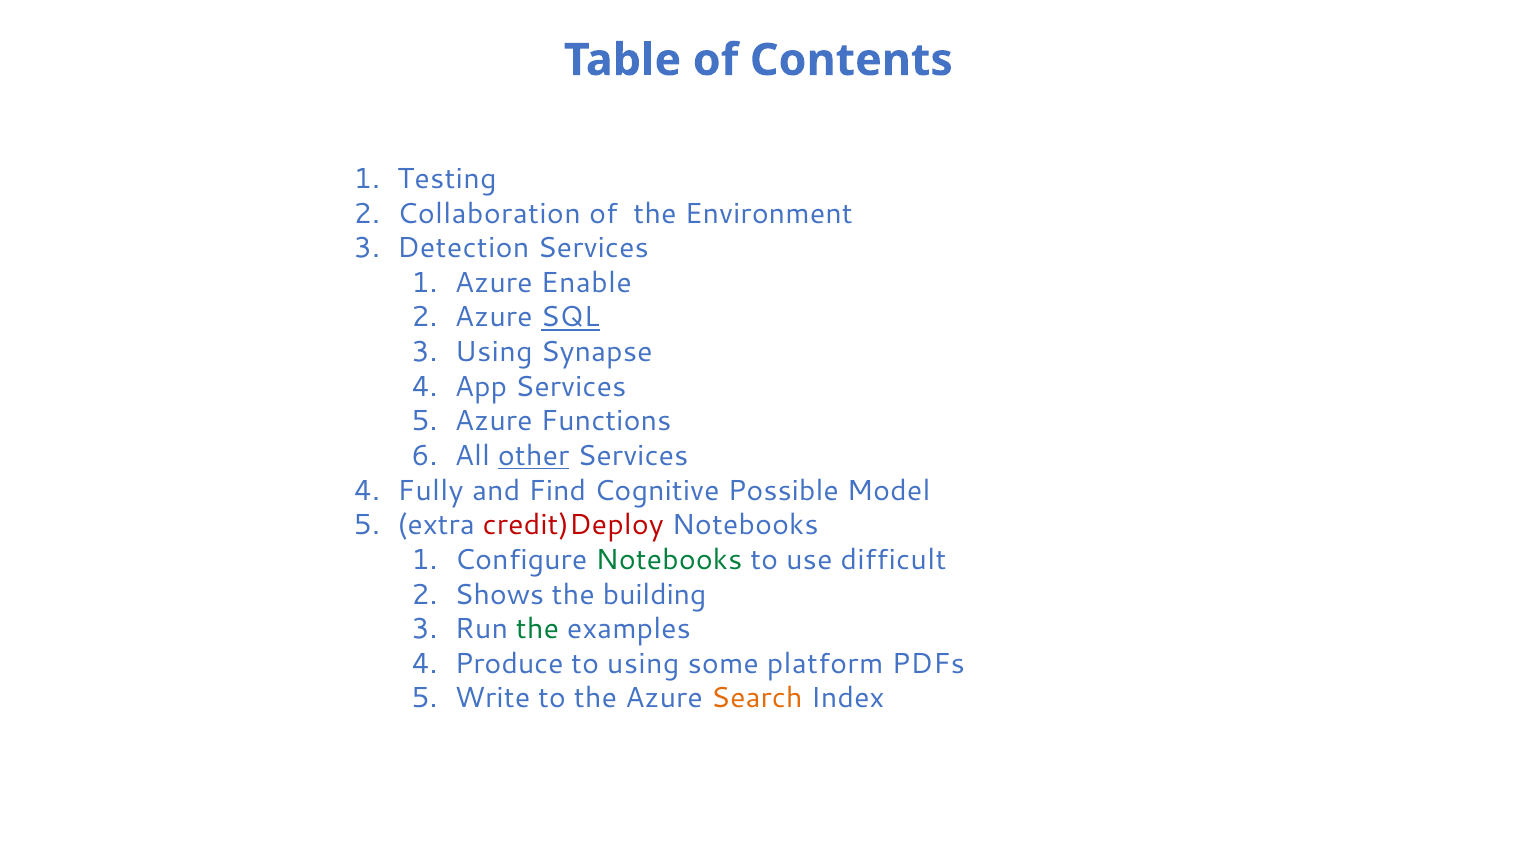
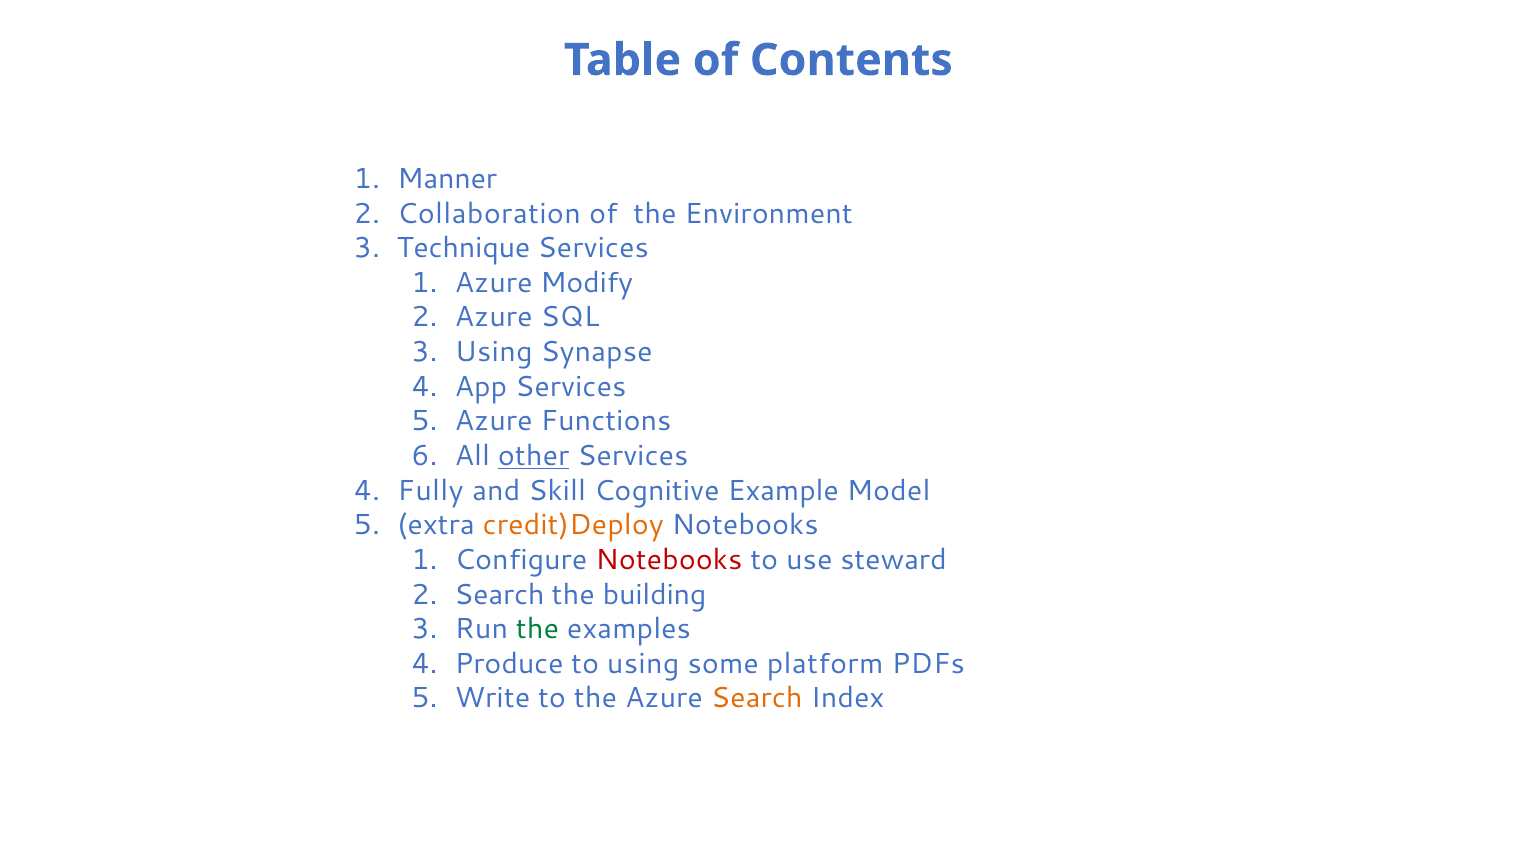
Testing: Testing -> Manner (447, 179)
Detection: Detection -> Technique (464, 248)
Enable: Enable -> Modify (587, 283)
SQL underline: present -> none (570, 317)
Find: Find -> Skill (557, 490)
Possible: Possible -> Example (783, 490)
credit)Deploy colour: red -> orange (573, 525)
Notebooks colour: green -> red (669, 560)
difficult: difficult -> steward (894, 560)
Shows: Shows -> Search (499, 594)
